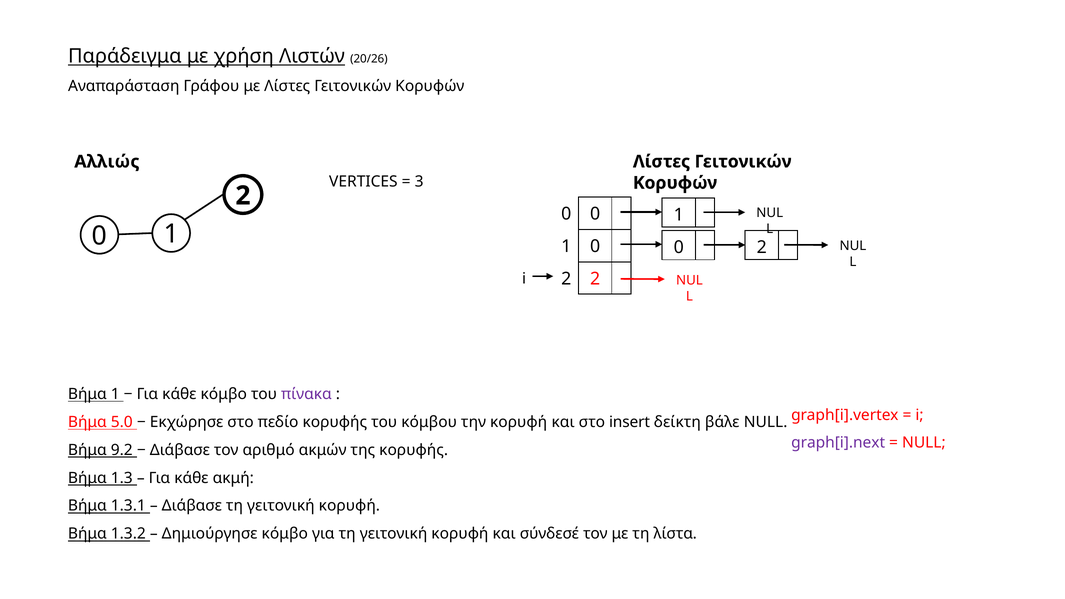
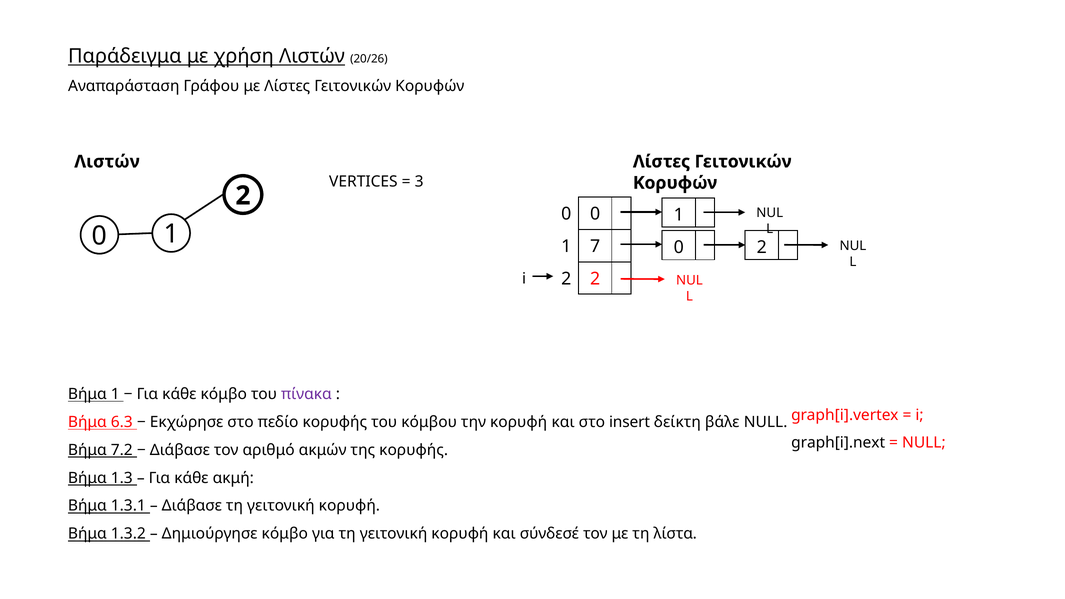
Αλλιώς: Αλλιώς -> Λιστών (107, 162)
0: 0 -> 7 (595, 246)
5.0: 5.0 -> 6.3 (122, 422)
graph[i].next colour: purple -> black (838, 443)
9.2: 9.2 -> 7.2 (122, 450)
